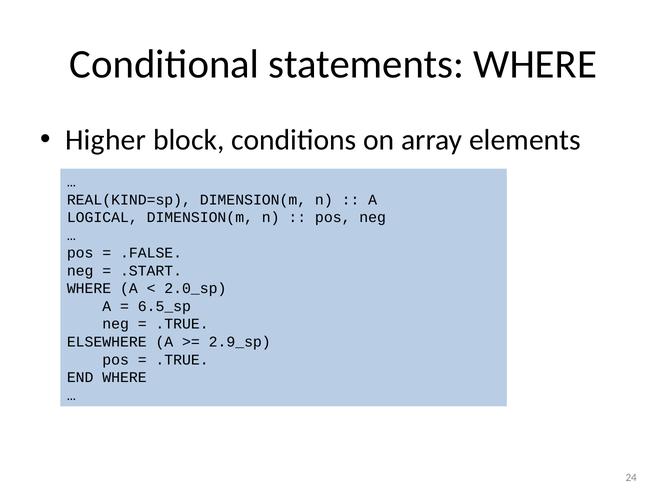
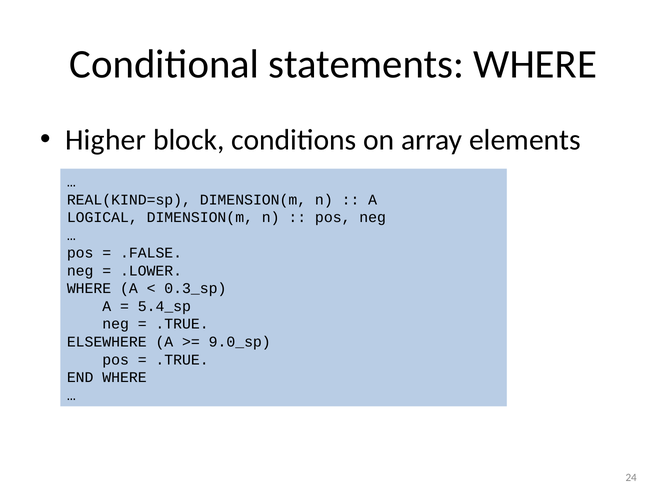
.START: .START -> .LOWER (151, 271)
2.0_sp: 2.0_sp -> 0.3_sp (195, 289)
6.5_sp: 6.5_sp -> 5.4_sp (164, 306)
2.9_sp: 2.9_sp -> 9.0_sp (240, 342)
